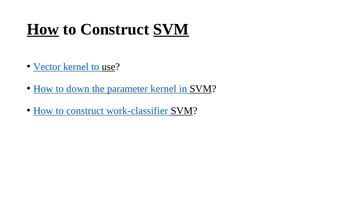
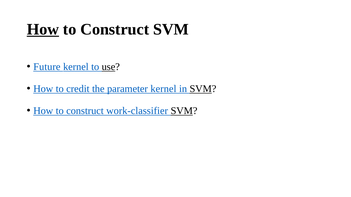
SVM underline: present -> none (171, 29)
Vector: Vector -> Future (47, 67)
down: down -> credit (78, 89)
